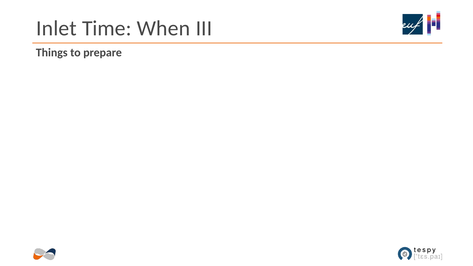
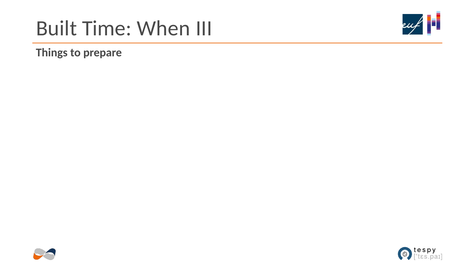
Inlet: Inlet -> Built (57, 28)
